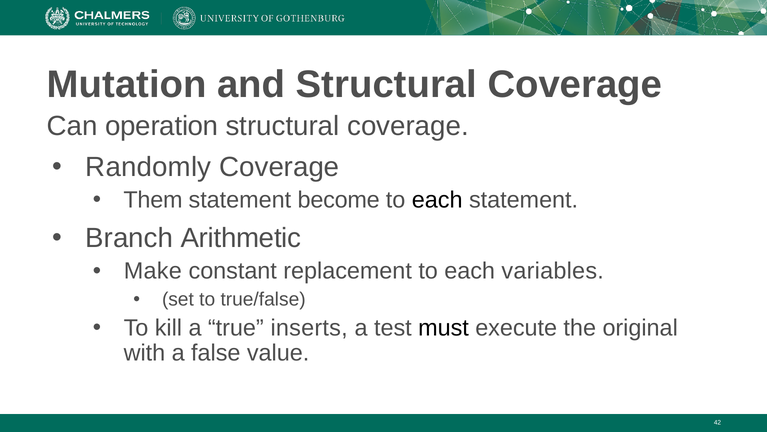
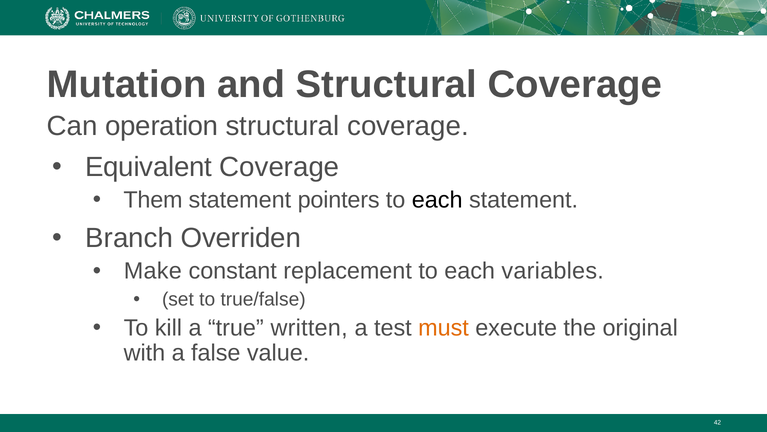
Randomly: Randomly -> Equivalent (149, 167)
become: become -> pointers (339, 200)
Arithmetic: Arithmetic -> Overriden (241, 238)
inserts: inserts -> written (309, 327)
must colour: black -> orange (444, 327)
